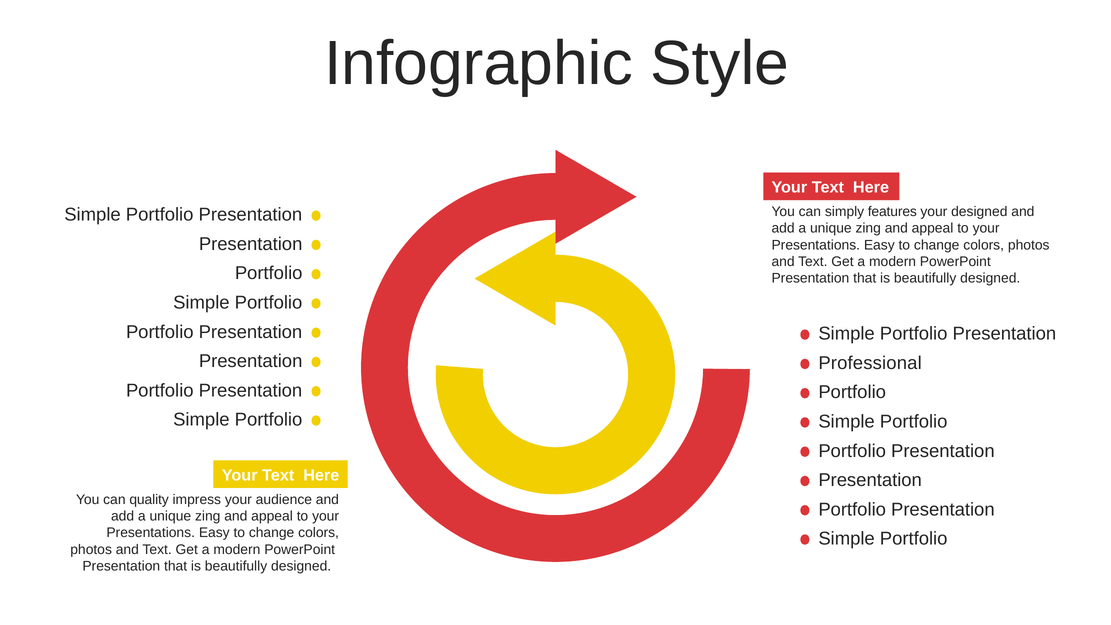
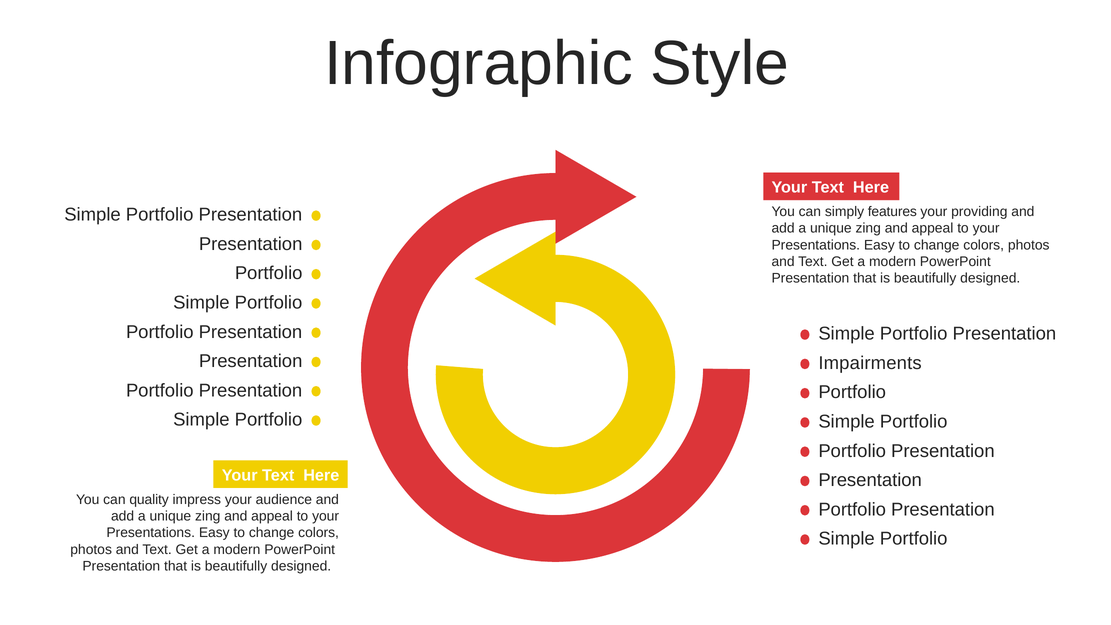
your designed: designed -> providing (979, 212)
Professional: Professional -> Impairments (870, 363)
